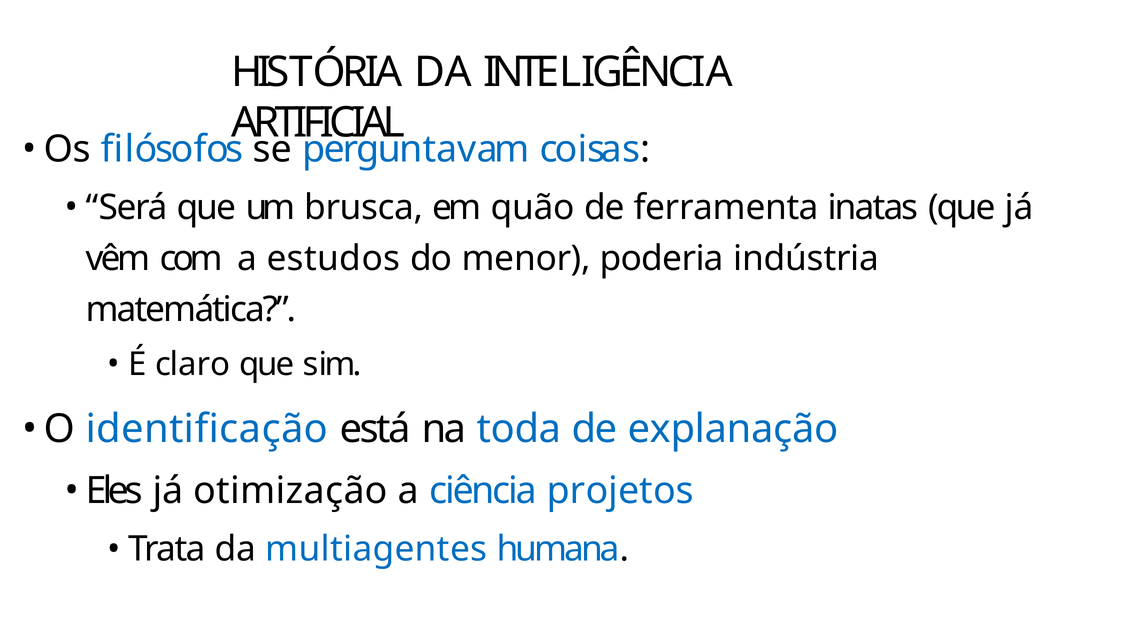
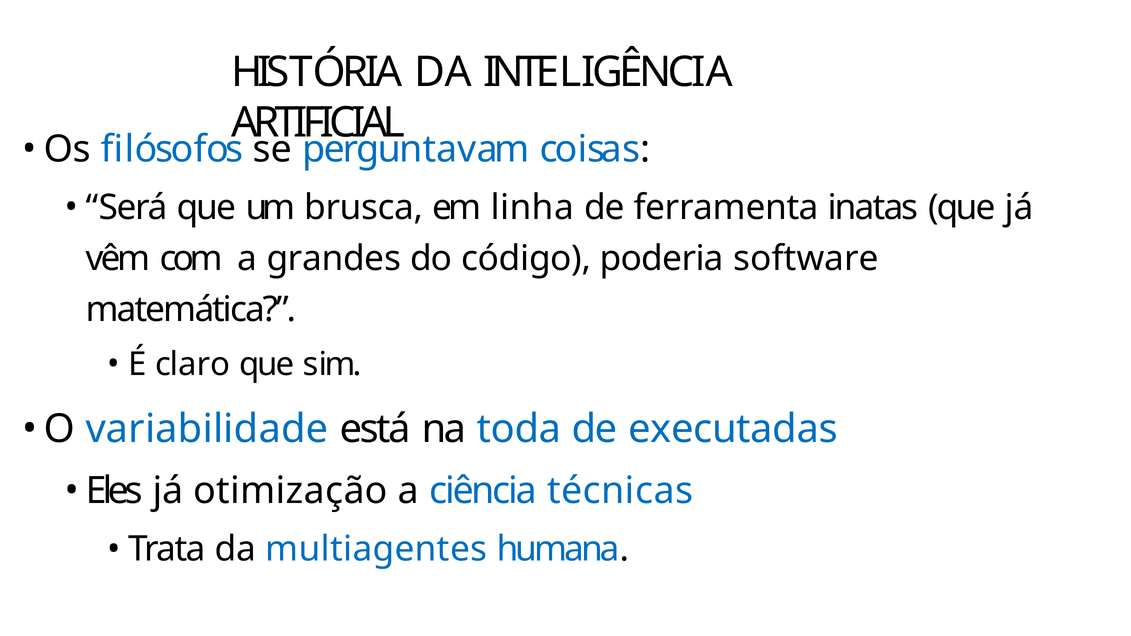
quão: quão -> linha (532, 208)
estudos: estudos -> grandes (334, 259)
menor: menor -> código (526, 259)
indústria: indústria -> software (806, 259)
identificação: identificação -> variabilidade (207, 429)
explanação: explanação -> executadas (733, 429)
projetos: projetos -> técnicas (620, 491)
